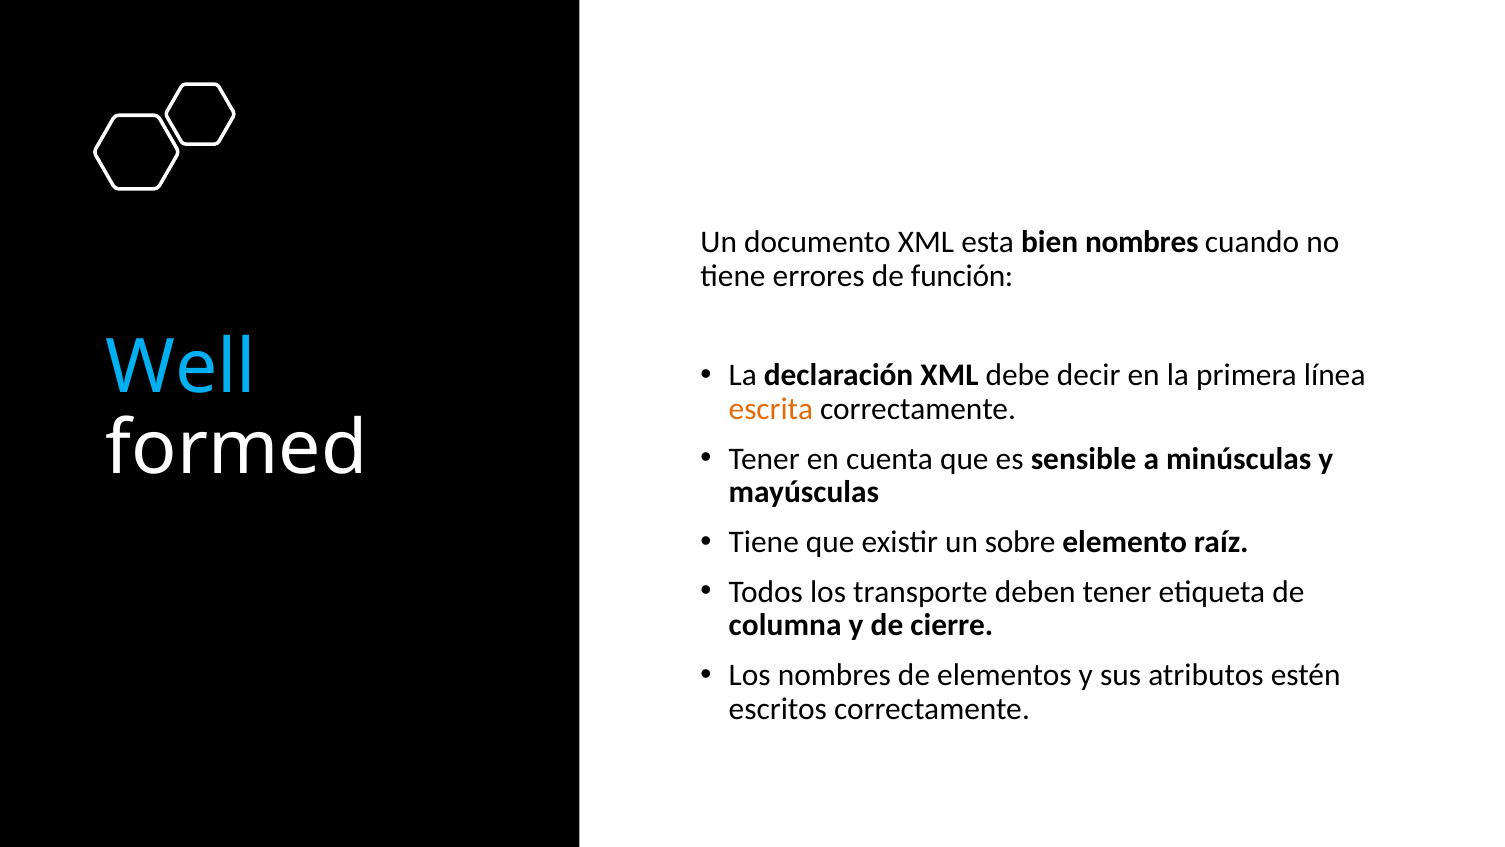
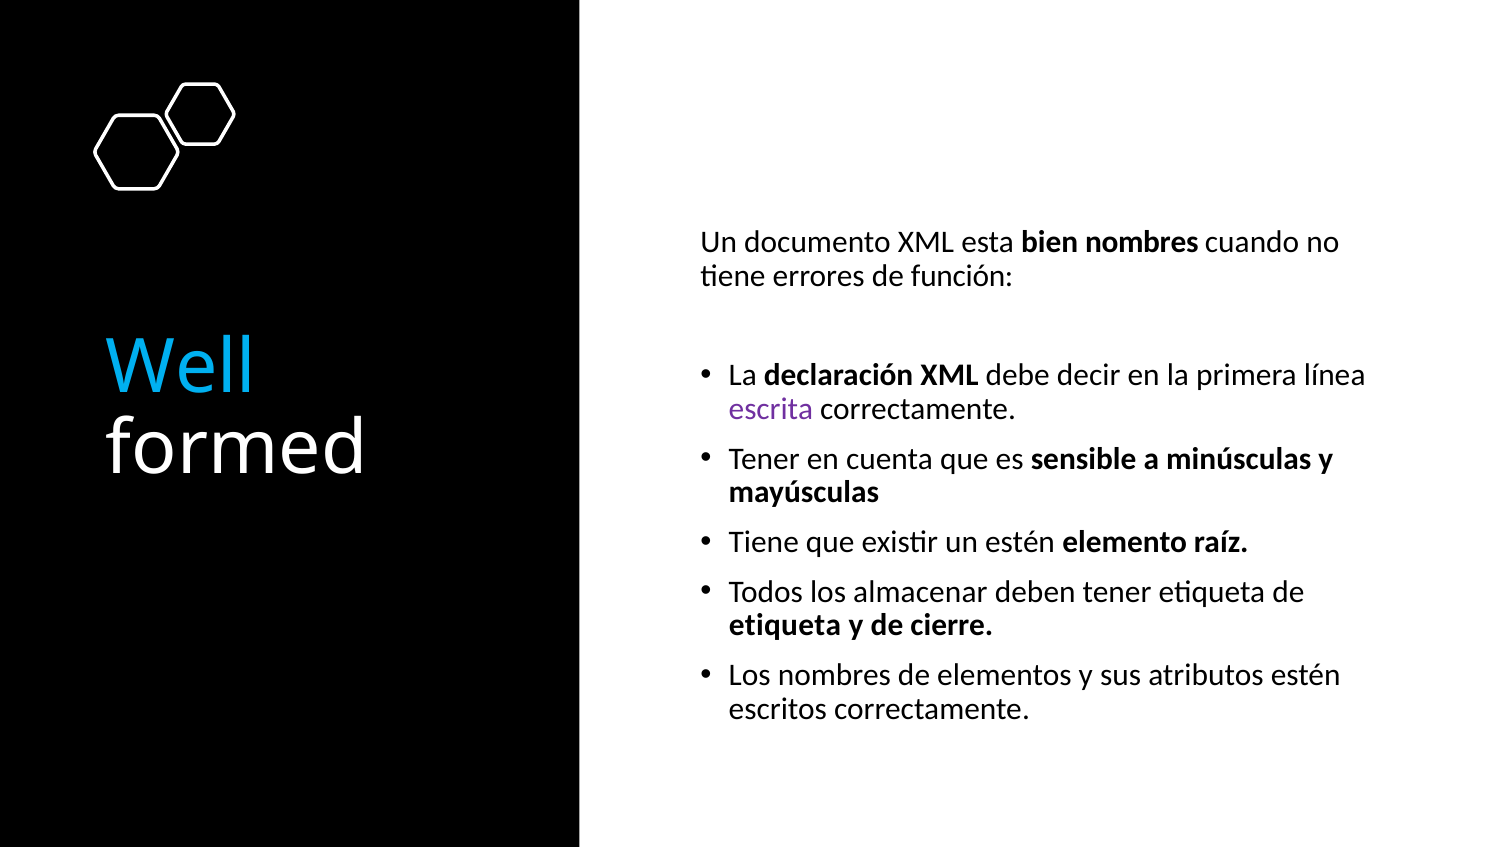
escrita colour: orange -> purple (771, 409)
un sobre: sobre -> estén (1020, 542)
transporte: transporte -> almacenar (920, 591)
columna: columna -> etiqueta (785, 625)
